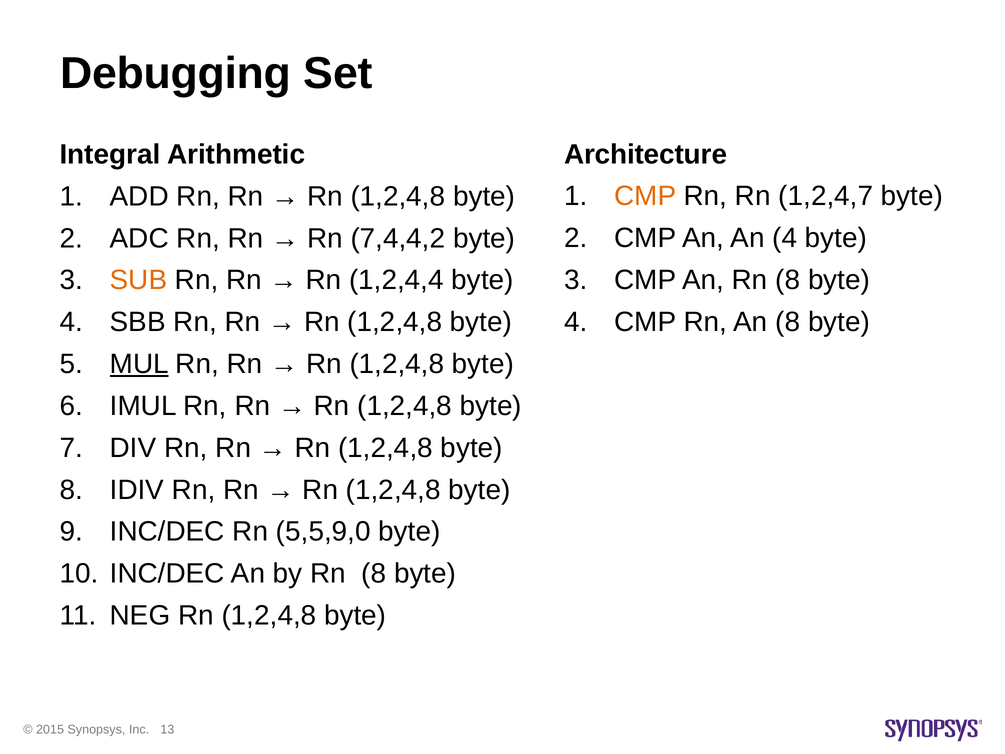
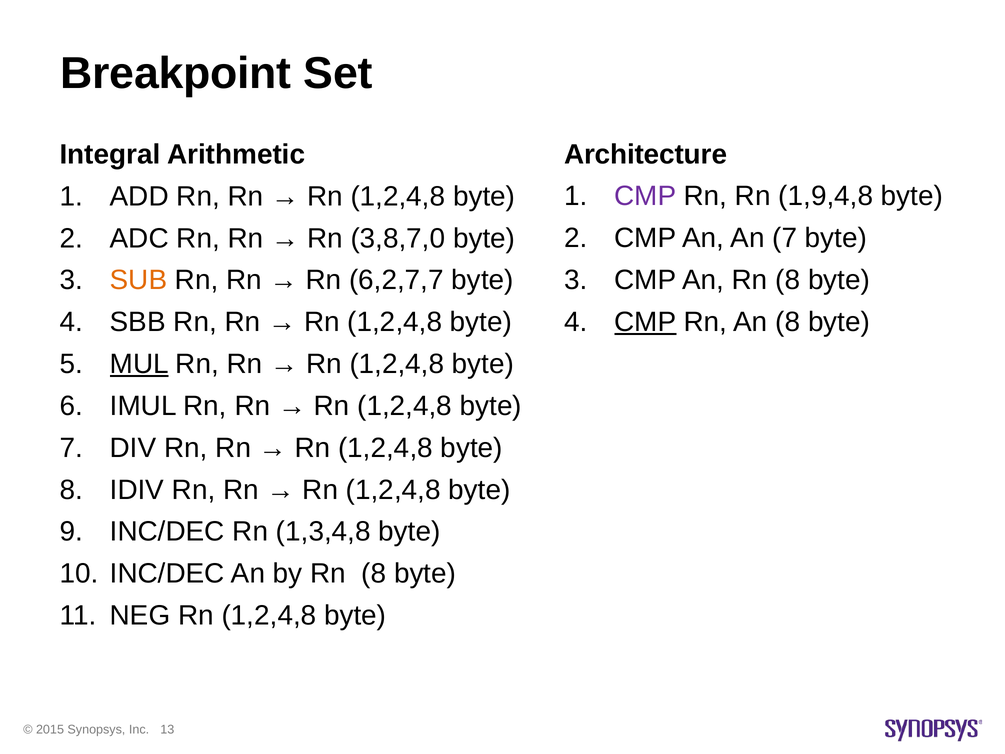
Debugging: Debugging -> Breakpoint (176, 73)
CMP colour: orange -> purple (645, 196)
1,2,4,7: 1,2,4,7 -> 1,9,4,8 (826, 196)
An 4: 4 -> 7 (785, 238)
7,4,4,2: 7,4,4,2 -> 3,8,7,0 (398, 238)
1,2,4,4: 1,2,4,4 -> 6,2,7,7 (396, 280)
CMP underline: none -> present (645, 322)
5,5,9,0: 5,5,9,0 -> 1,3,4,8 (323, 532)
